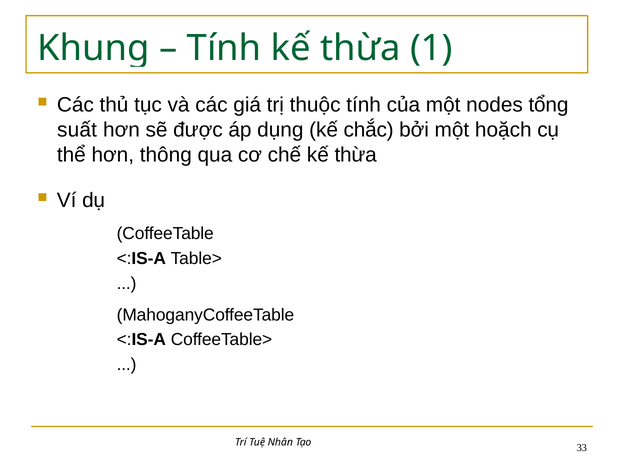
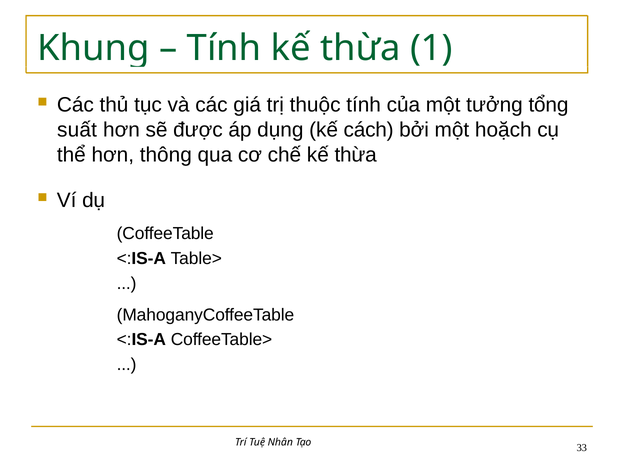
nodes: nodes -> tưởng (495, 105)
chắc: chắc -> cách (369, 130)
